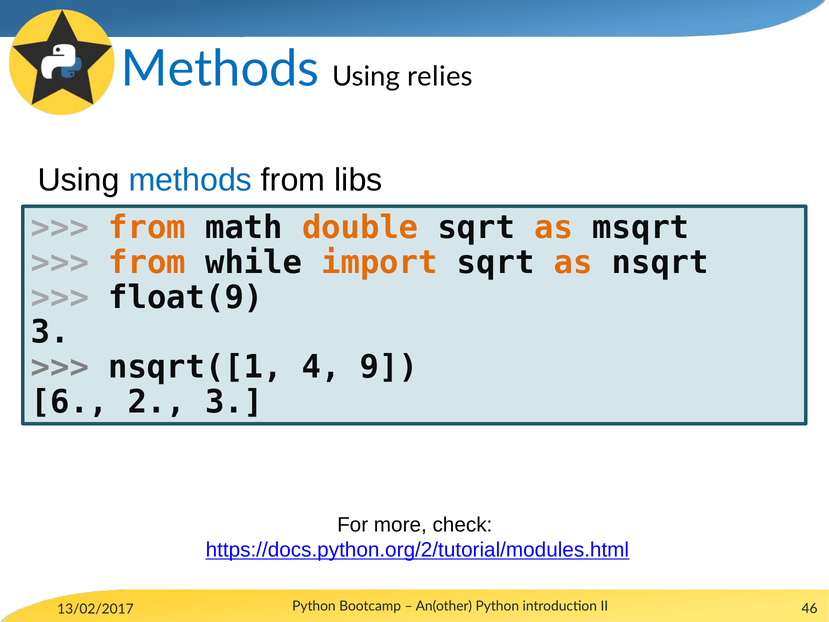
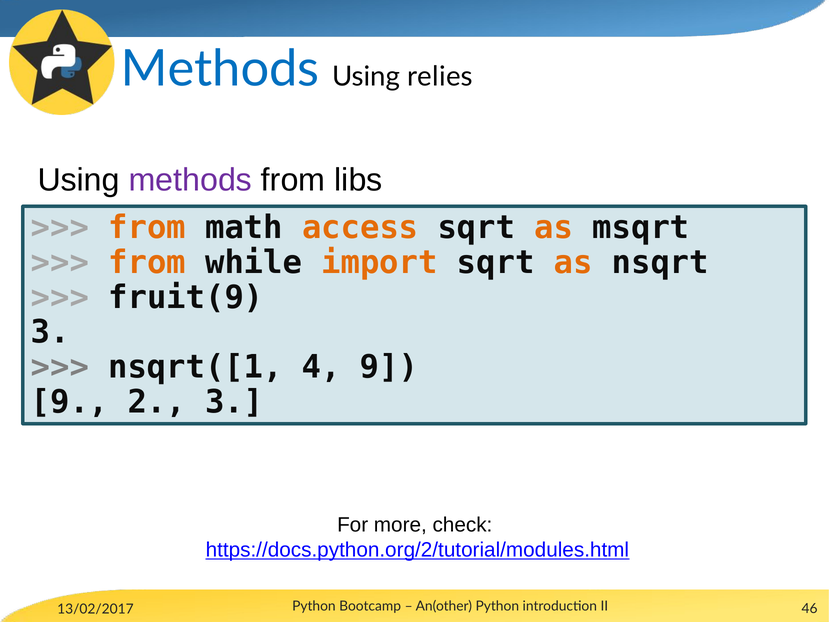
methods colour: blue -> purple (190, 180)
double: double -> access (360, 228)
float(9: float(9 -> fruit(9 (186, 297)
6: 6 -> 9 (70, 402)
